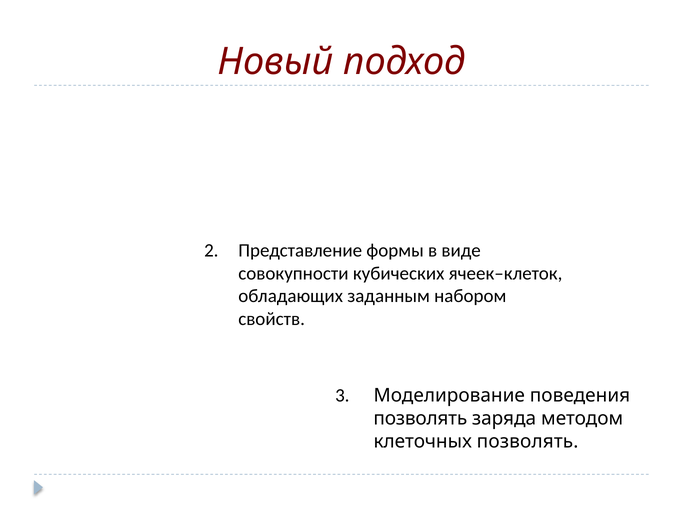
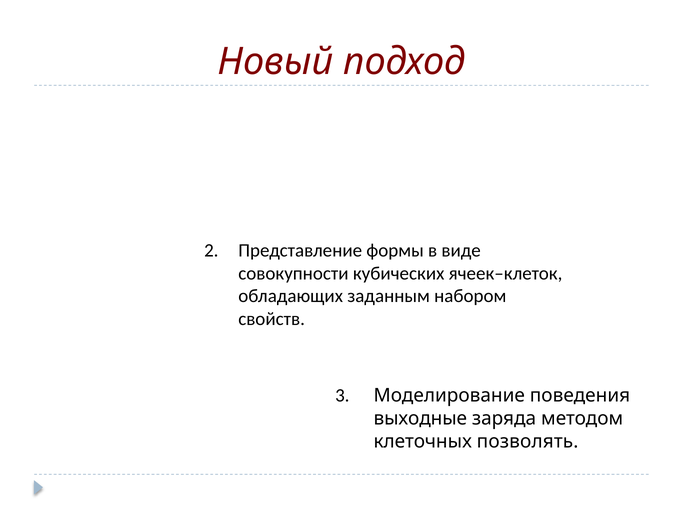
позволять: позволять -> выходные (420, 419)
